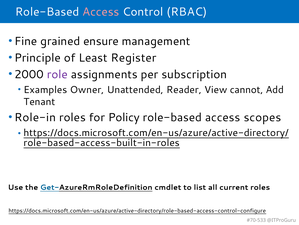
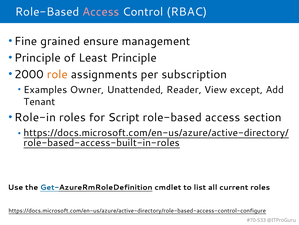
Least Register: Register -> Principle (134, 58)
role colour: purple -> orange (57, 74)
cannot: cannot -> except (246, 89)
Policy: Policy -> Script (124, 117)
scopes: scopes -> section (263, 117)
